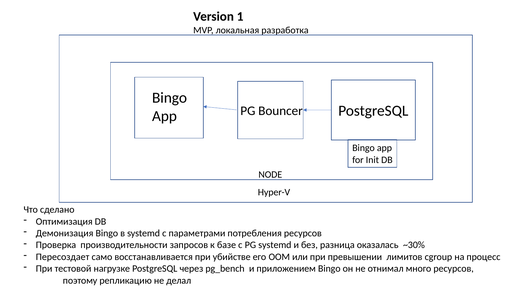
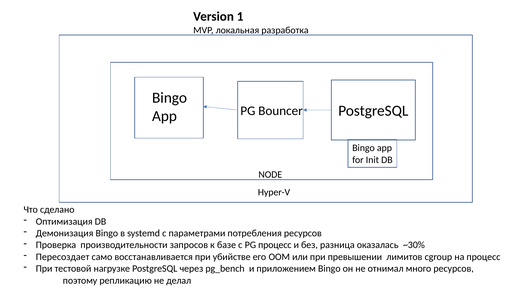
PG systemd: systemd -> процесс (275, 245)
